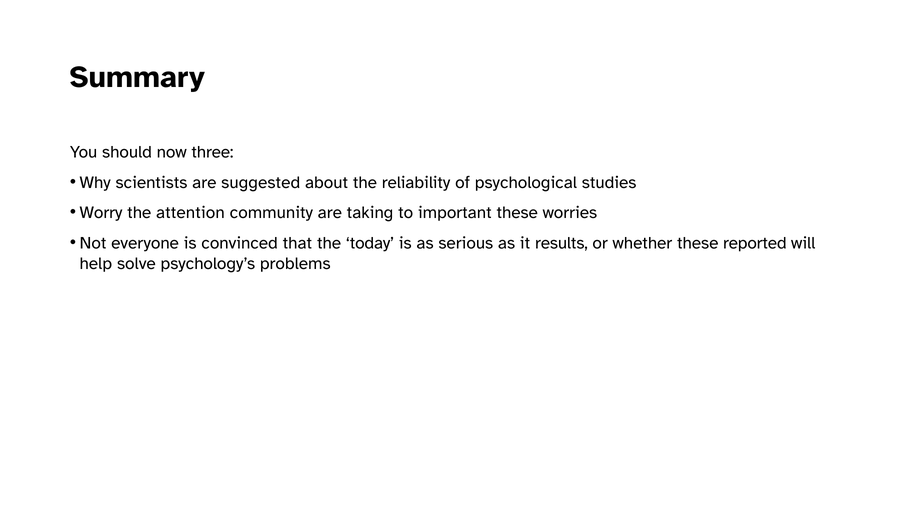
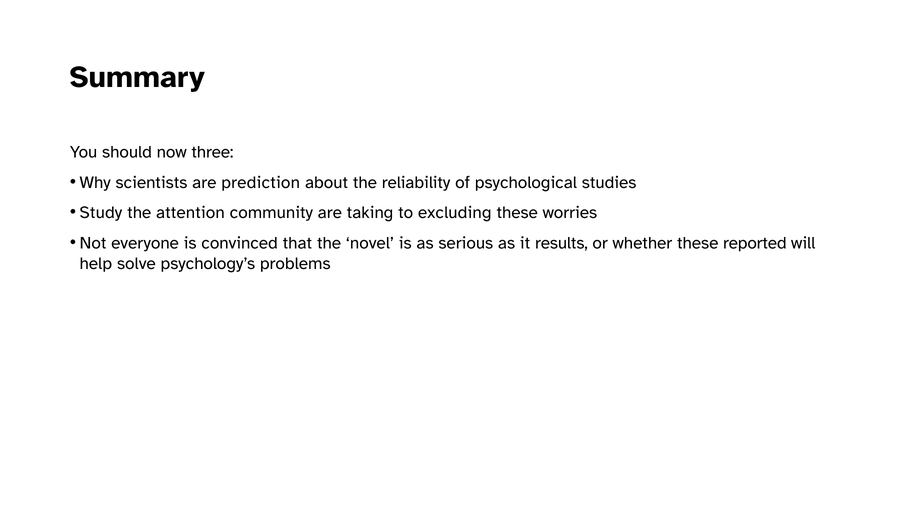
suggested: suggested -> prediction (261, 182)
Worry: Worry -> Study (101, 213)
important: important -> excluding (455, 213)
today: today -> novel (370, 243)
